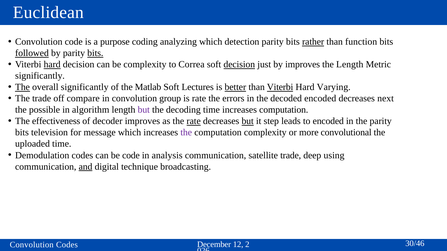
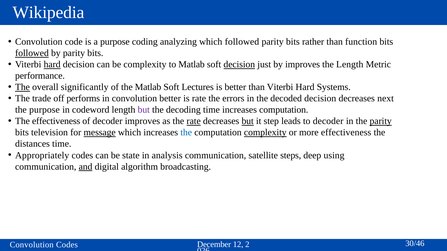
Euclidean: Euclidean -> Wikipedia (48, 13)
which detection: detection -> followed (242, 42)
rather underline: present -> none (313, 42)
bits underline: present -> none (95, 53)
to Correa: Correa -> Matlab (192, 65)
significantly: significantly -> performance (40, 76)
better underline: present -> none (235, 87)
Viterbi underline: present -> none (280, 87)
Varying: Varying -> Systems (334, 87)
compare: compare -> performs (83, 99)
convolution group: group -> better (170, 99)
decoded encoded: encoded -> decision (320, 99)
the possible: possible -> purpose (44, 110)
algorithm: algorithm -> codeword (91, 110)
to encoded: encoded -> decoder (328, 121)
parity underline: none -> present (381, 121)
message underline: none -> present (100, 133)
the colour: purple -> blue (186, 133)
complexity underline: none -> present (265, 133)
more convolutional: convolutional -> effectiveness (346, 133)
uploaded: uploaded -> distances (32, 144)
Demodulation: Demodulation -> Appropriately (42, 155)
be code: code -> state (131, 155)
satellite trade: trade -> steps (291, 155)
technique: technique -> algorithm (140, 167)
